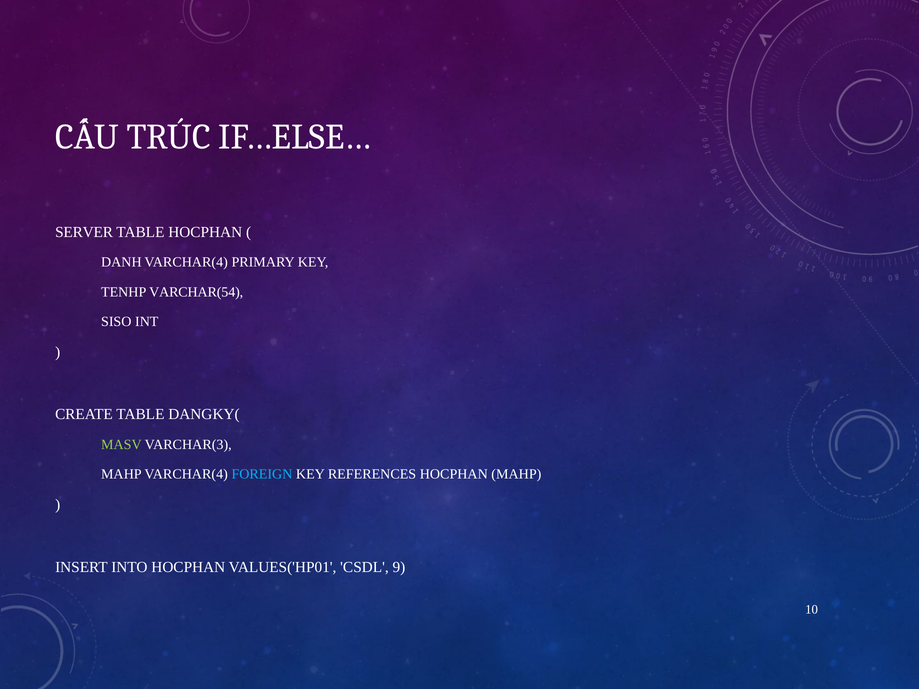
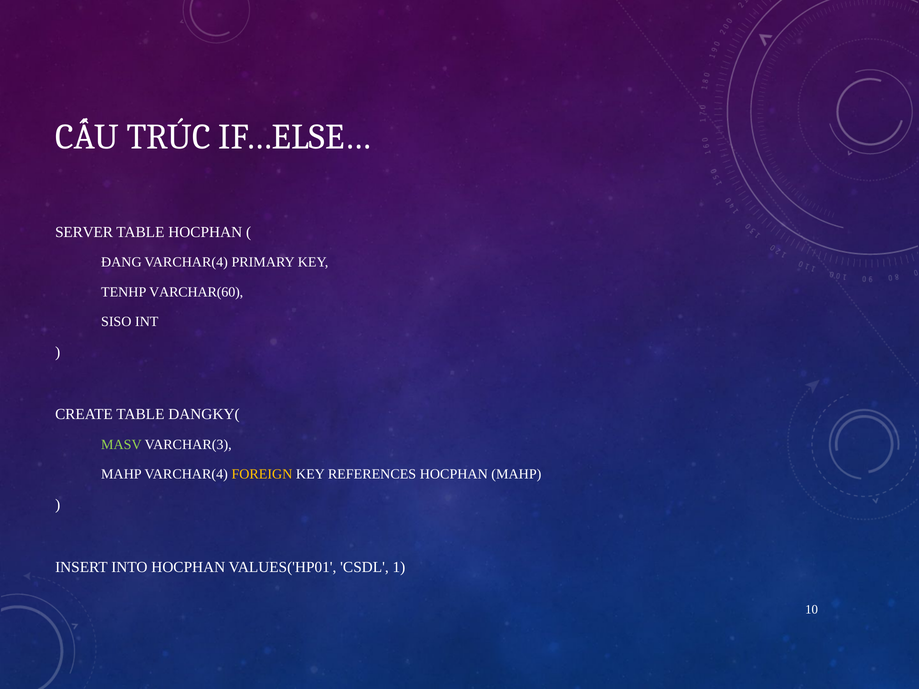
DANH: DANH -> ĐANG (121, 262)
VARCHAR(54: VARCHAR(54 -> VARCHAR(60 (196, 292)
FOREIGN colour: light blue -> yellow (262, 474)
9: 9 -> 1 (399, 567)
